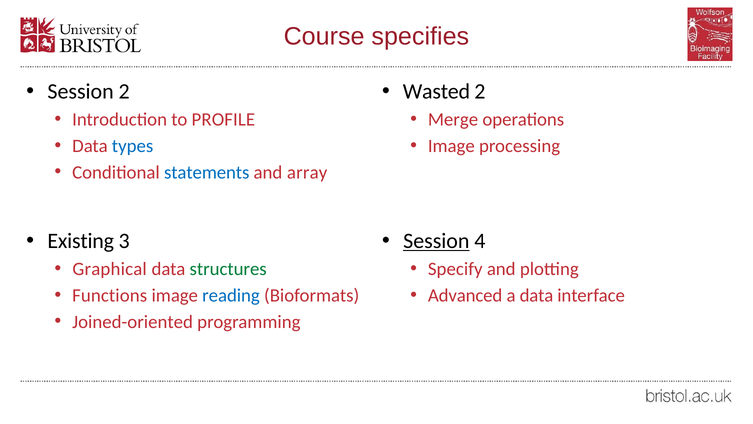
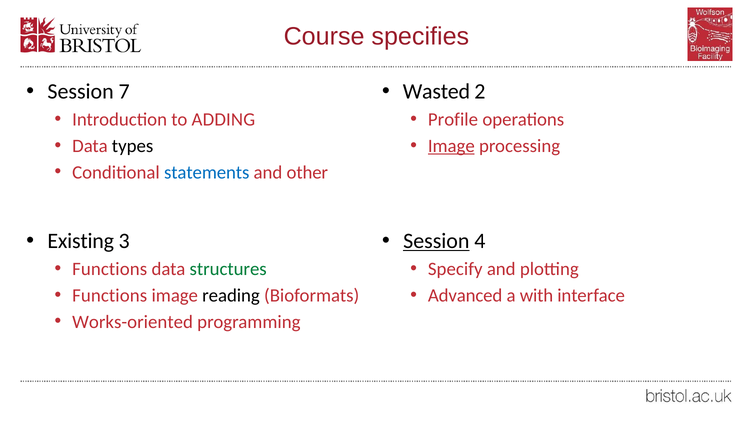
Session 2: 2 -> 7 (124, 91)
PROFILE: PROFILE -> ADDING (223, 119)
Merge: Merge -> Profile (453, 119)
types colour: blue -> black (133, 146)
Image underline: none -> present (451, 146)
array: array -> other (307, 172)
Graphical: Graphical -> Functions (110, 269)
reading colour: blue -> black (231, 295)
a data: data -> with (537, 295)
Joined-oriented: Joined-oriented -> Works-oriented (133, 321)
